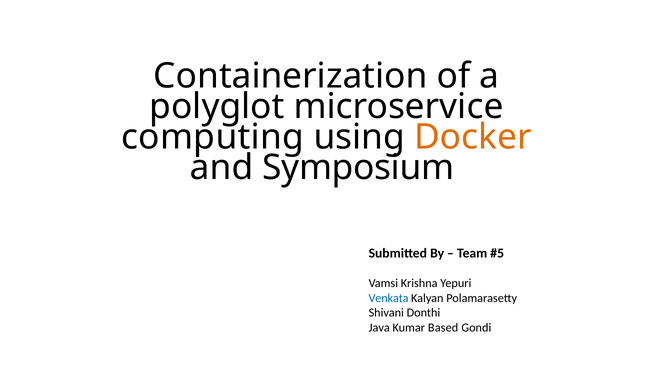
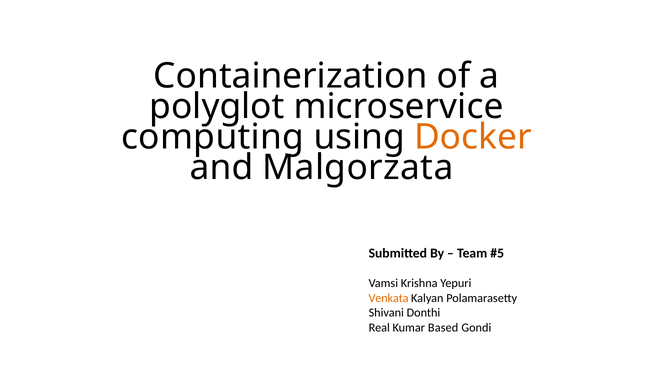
Symposium: Symposium -> Malgorzata (358, 168)
Venkata colour: blue -> orange (389, 298)
Java: Java -> Real (379, 328)
